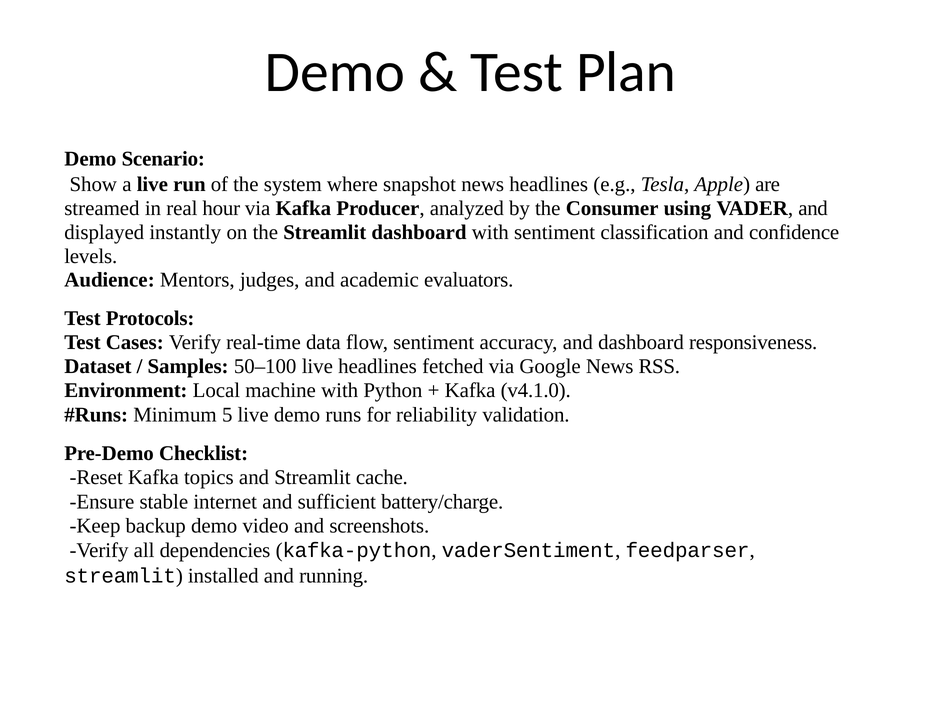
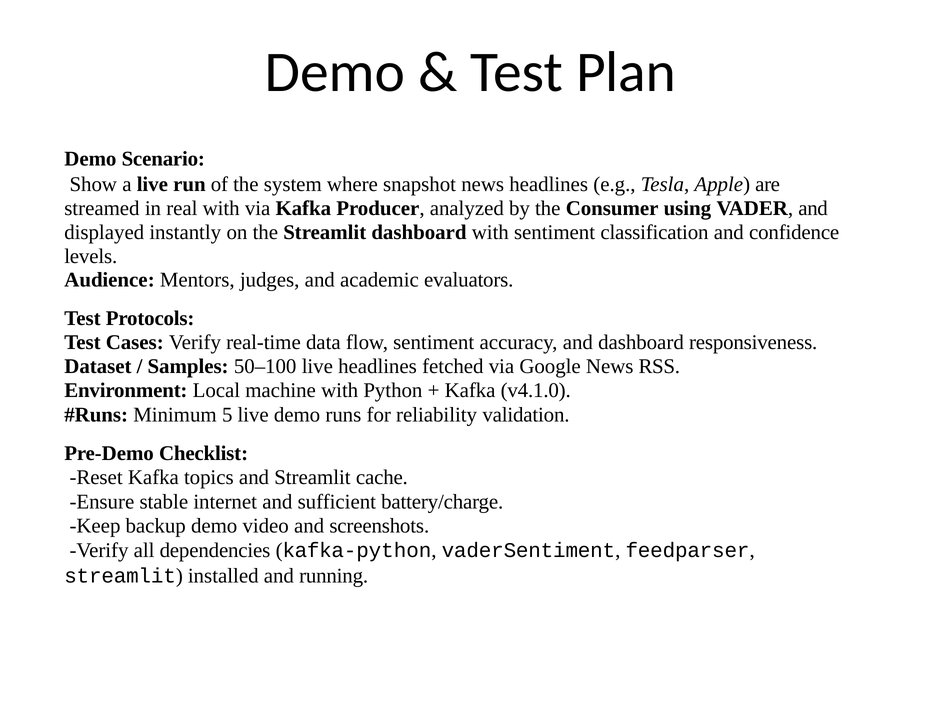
real hour: hour -> with (221, 208)
